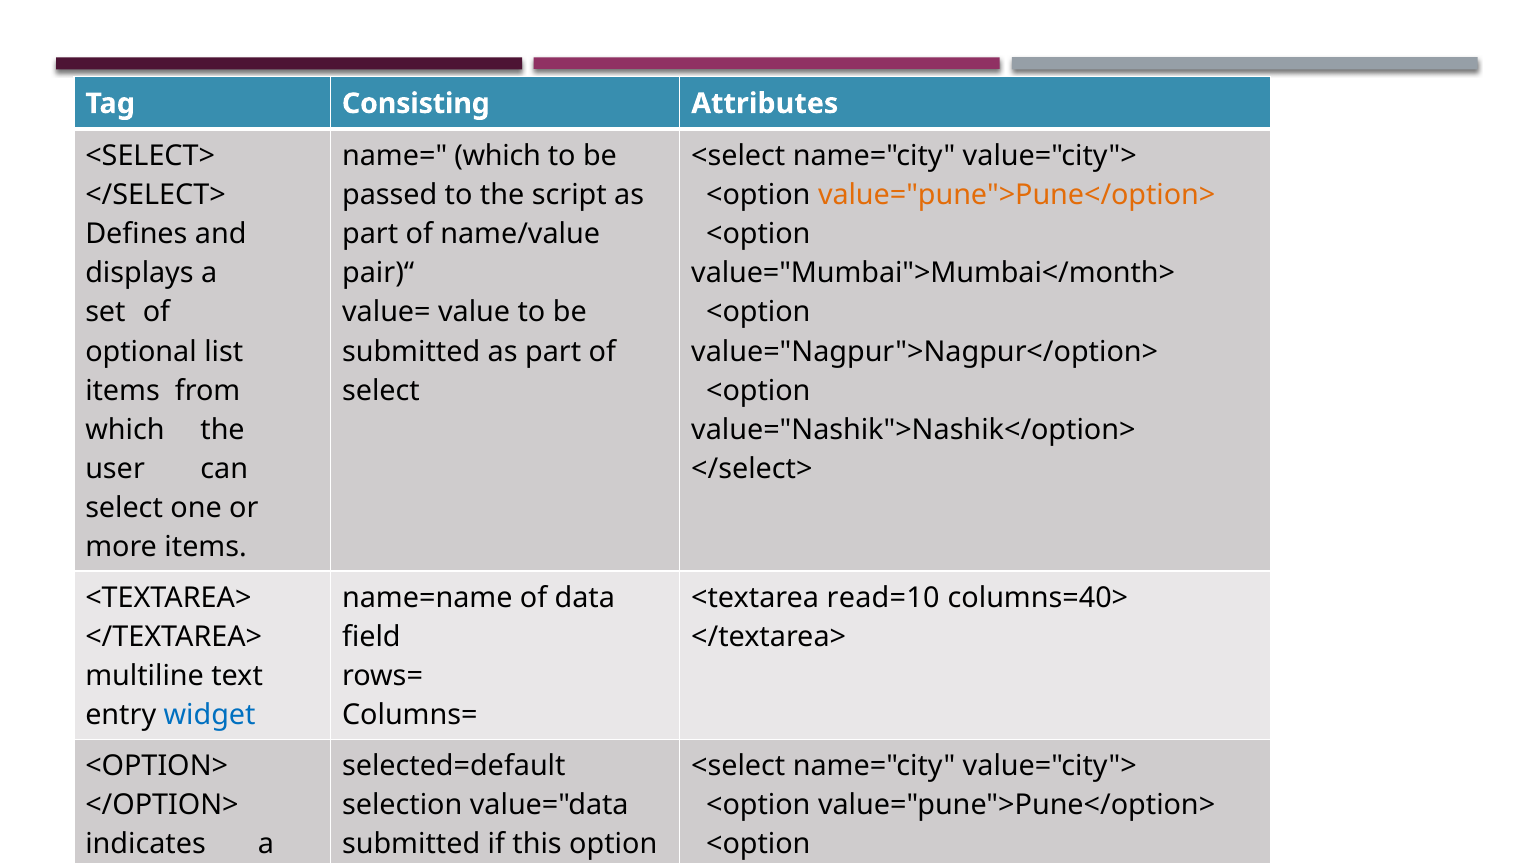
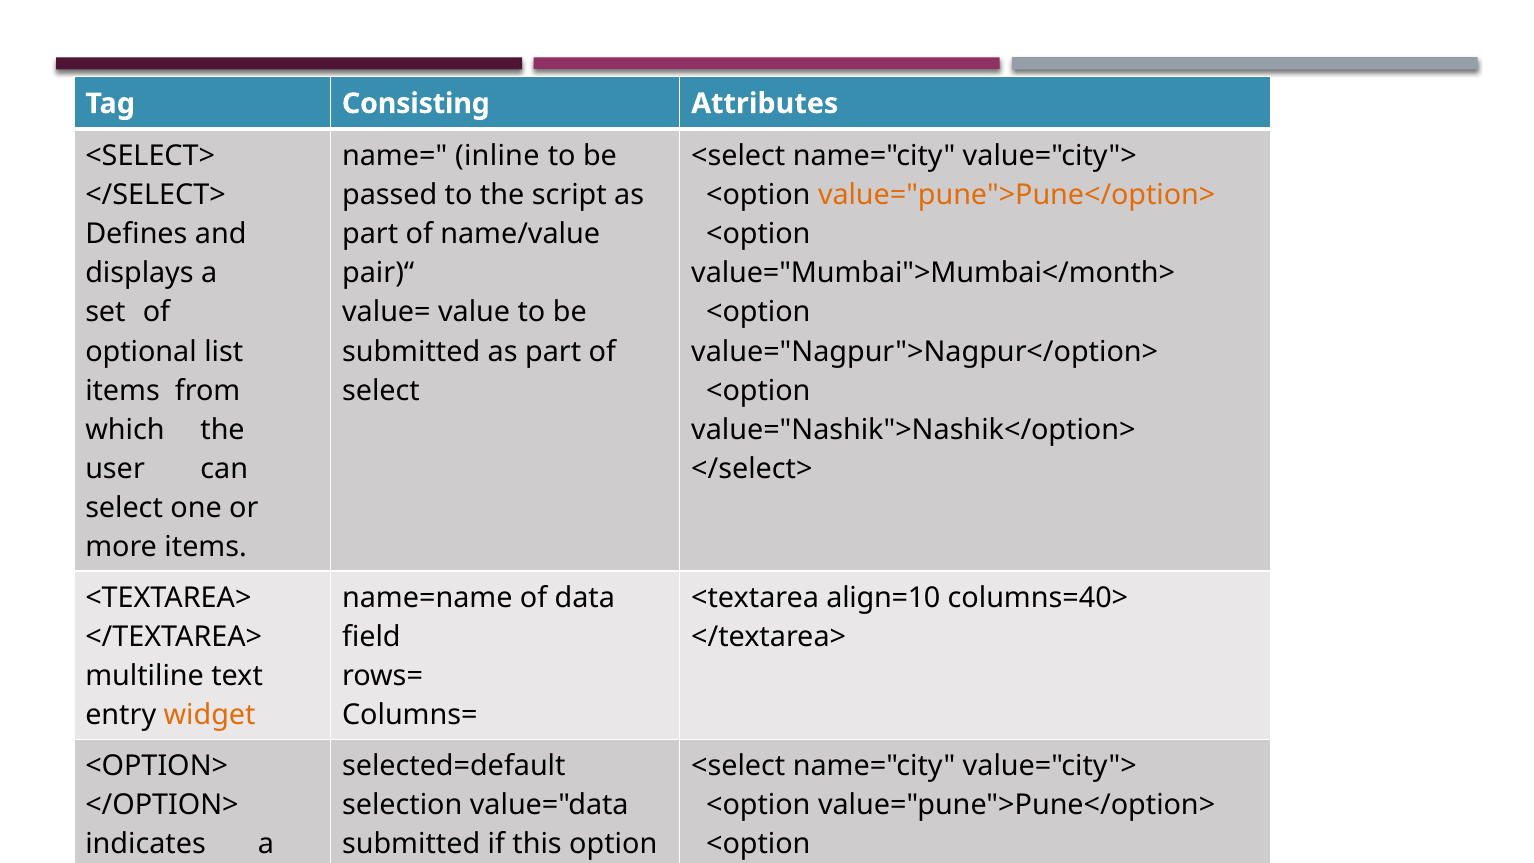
name= which: which -> inline (497, 156)
read=10: read=10 -> align=10 (883, 598)
widget colour: blue -> orange (210, 715)
